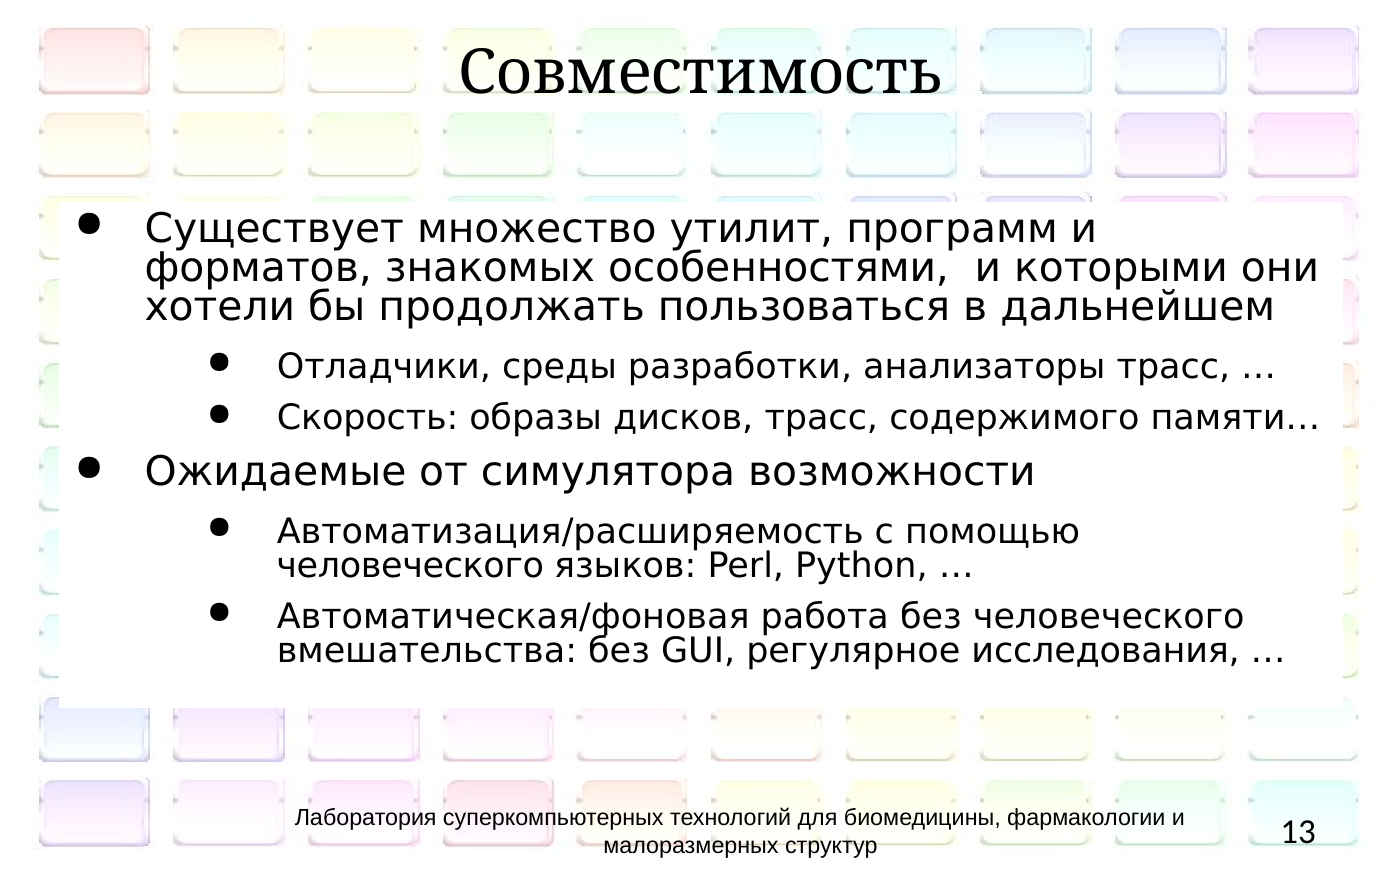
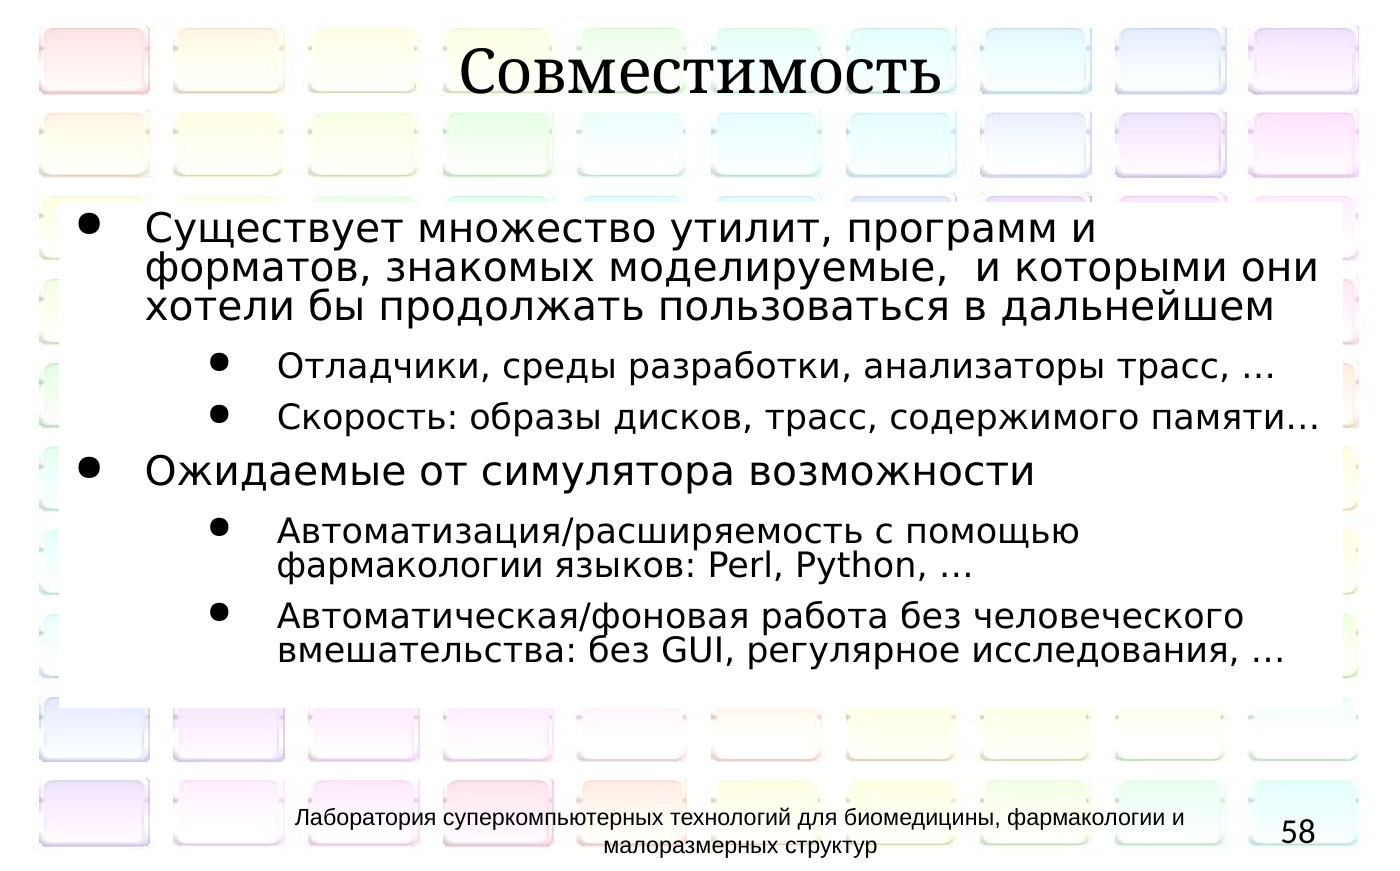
особенностями: особенностями -> моделируемые (778, 268)
человеческого: человеческого -> фармакологии (410, 565)
13: 13 -> 58 (1298, 832)
